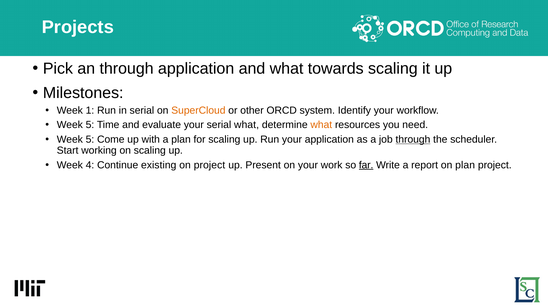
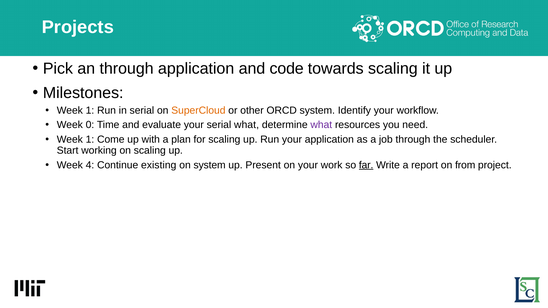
and what: what -> code (287, 69)
5: 5 -> 0 (90, 125)
what colour: orange -> purple (321, 125)
5: 5 -> 1 (90, 140)
through underline: present -> none (413, 140)
on project: project -> system (210, 165)
on plan: plan -> from (465, 165)
